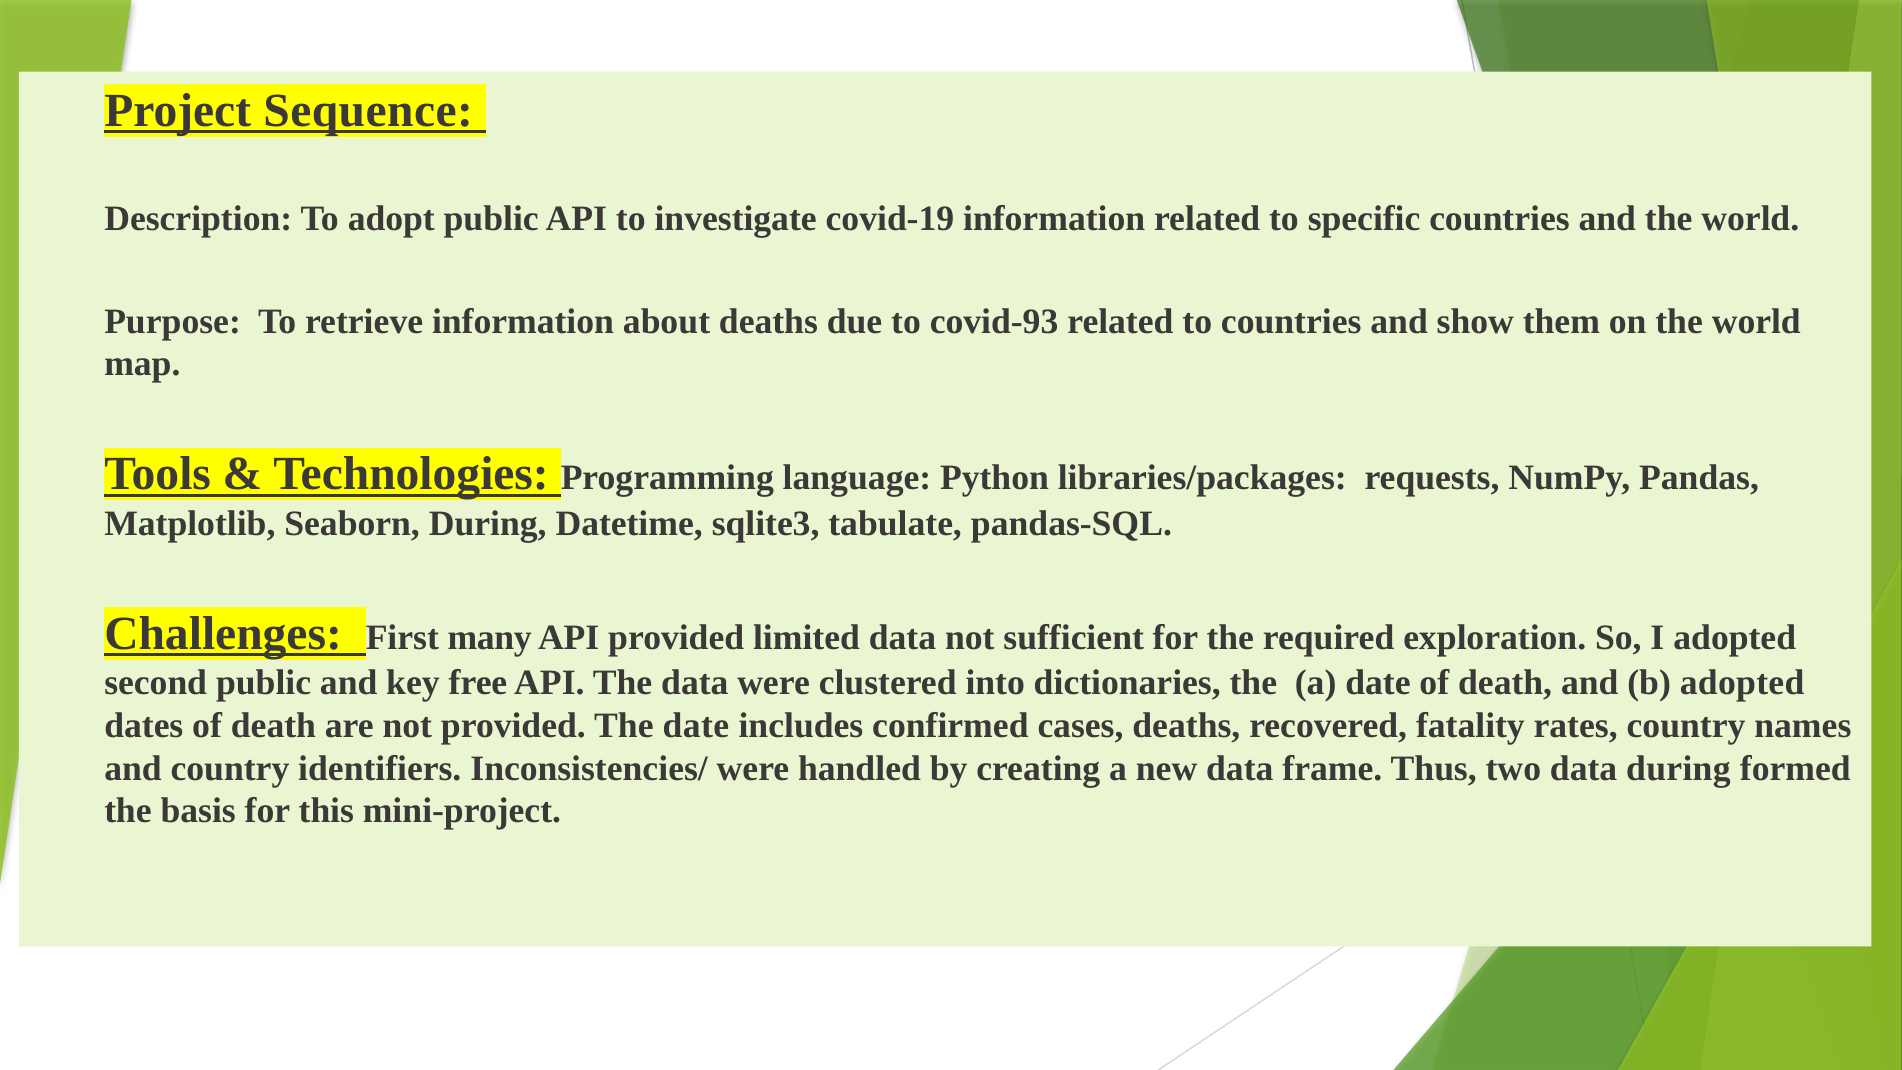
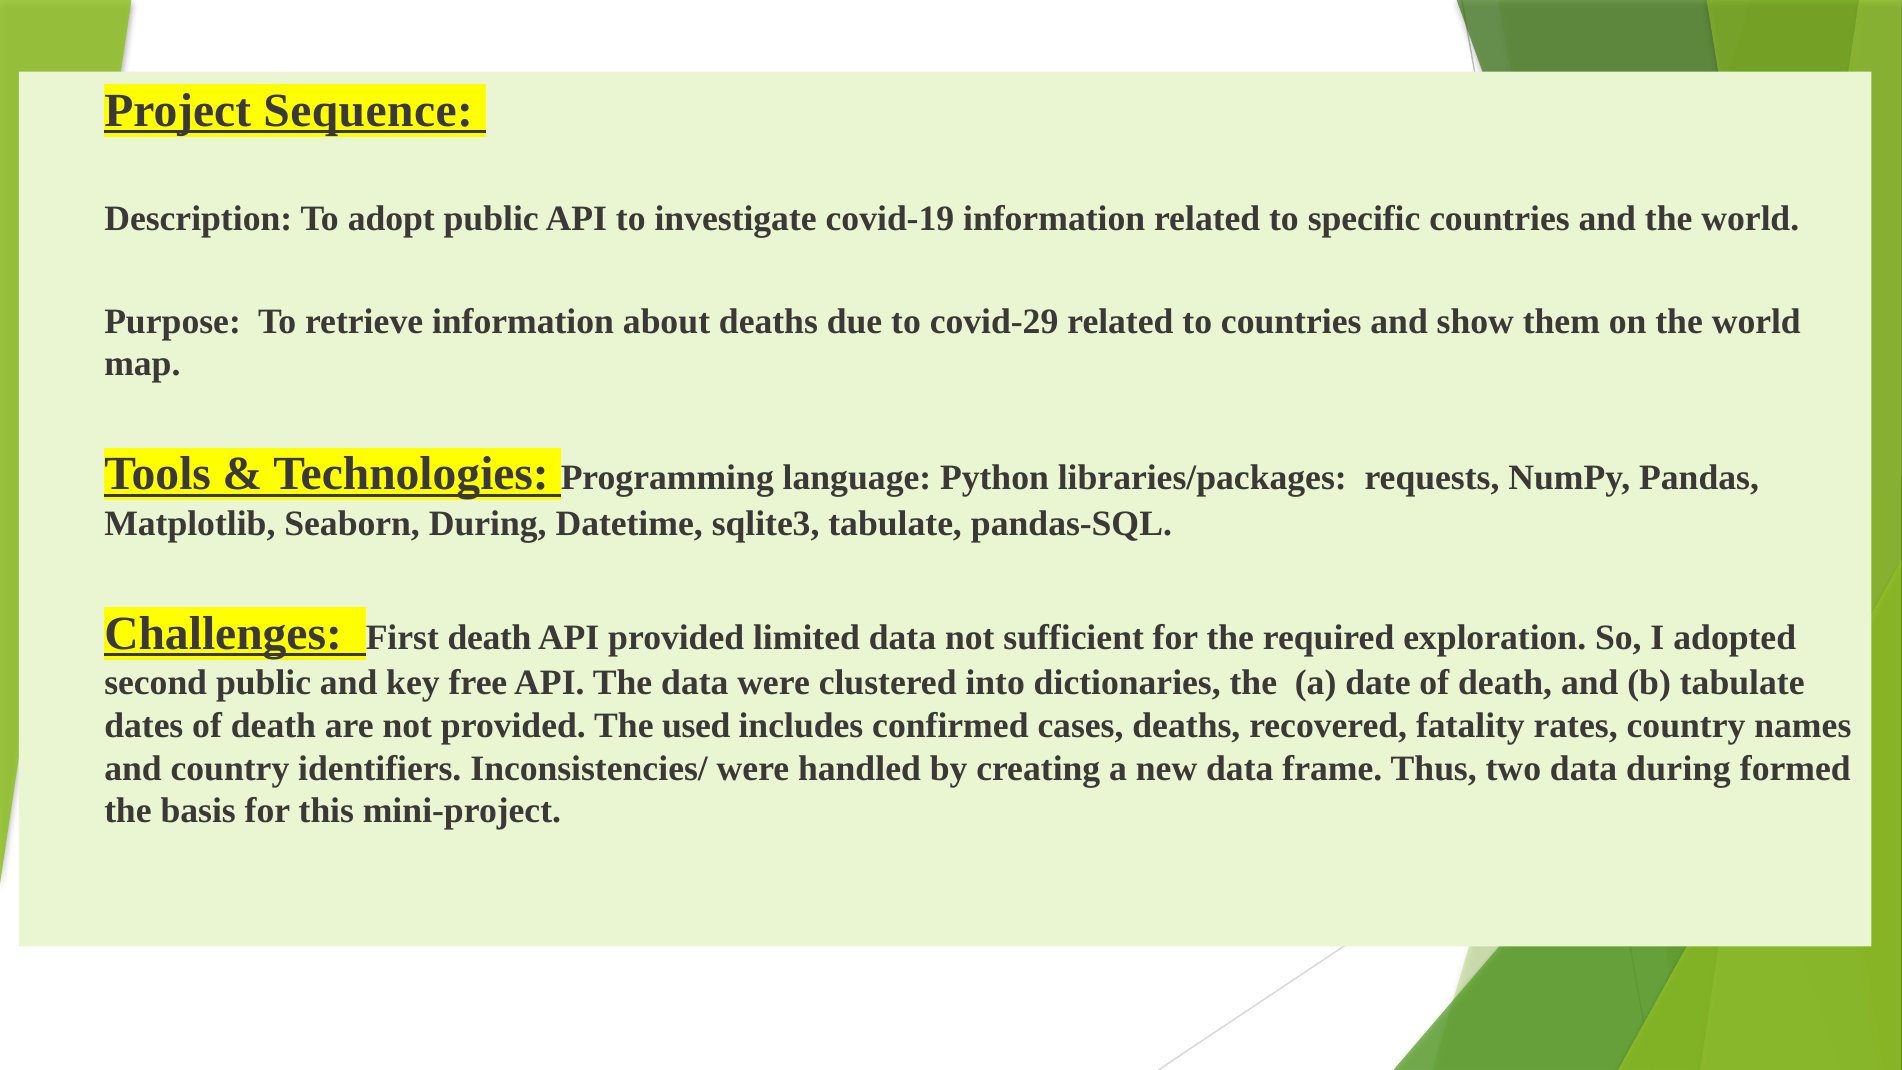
covid-93: covid-93 -> covid-29 (994, 321)
First many: many -> death (490, 637)
b adopted: adopted -> tabulate (1742, 683)
The date: date -> used (696, 725)
